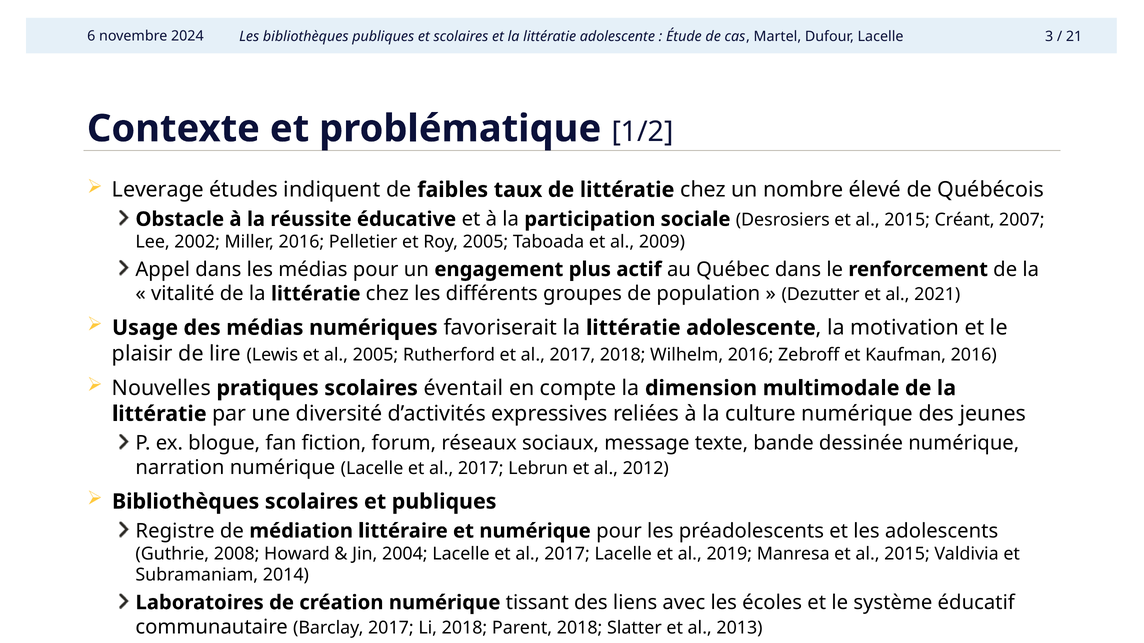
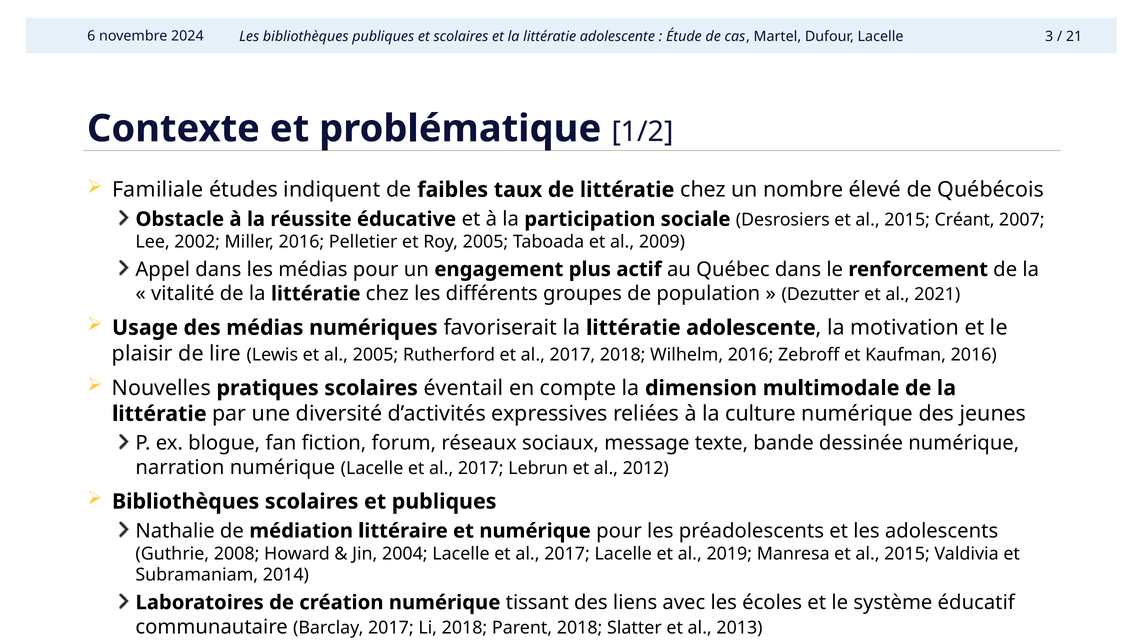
Leverage: Leverage -> Familiale (158, 190)
Registre: Registre -> Nathalie (175, 531)
